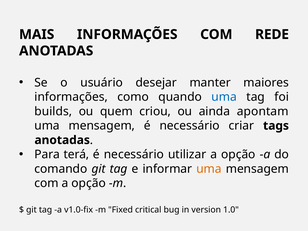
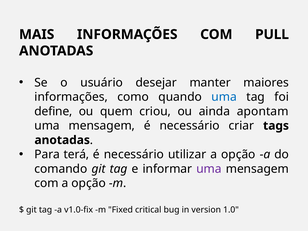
REDE: REDE -> PULL (272, 34)
builds: builds -> define (53, 111)
uma colour: orange -> purple (209, 169)
